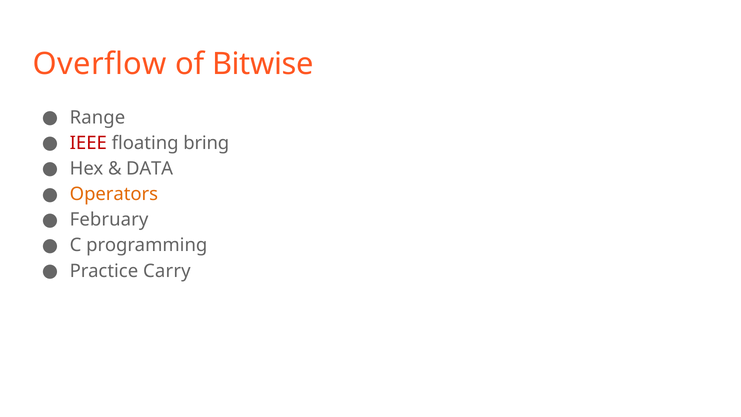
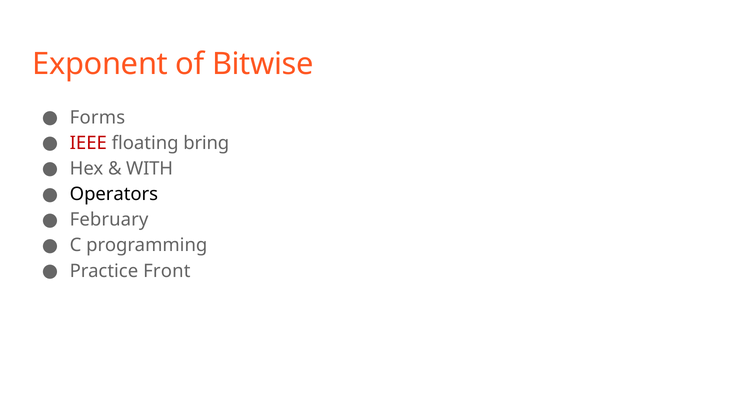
Overflow: Overflow -> Exponent (100, 64)
Range: Range -> Forms (97, 117)
DATA: DATA -> WITH (150, 169)
Operators colour: orange -> black (114, 194)
Carry: Carry -> Front (167, 271)
